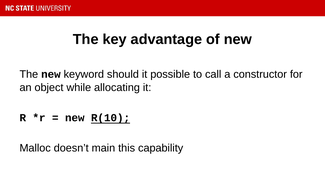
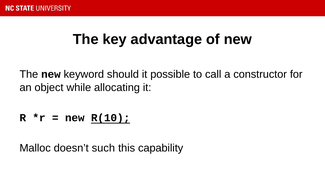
main: main -> such (103, 148)
